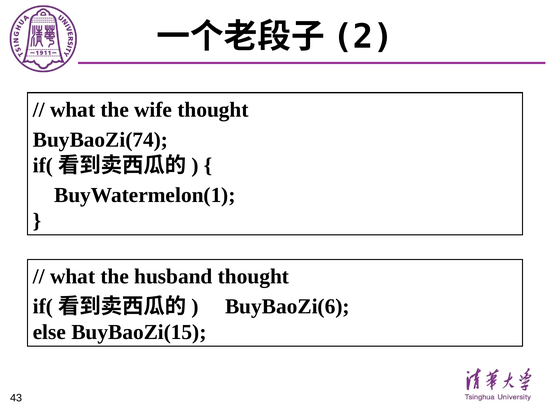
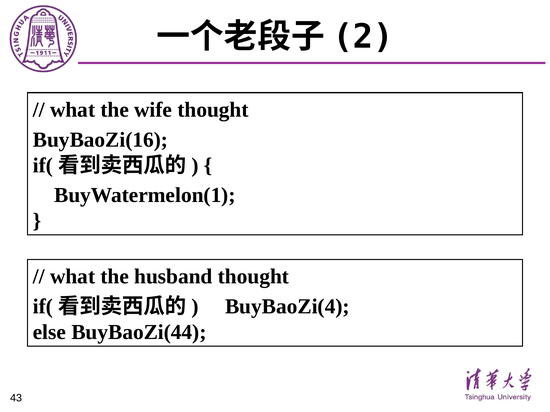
BuyBaoZi(74: BuyBaoZi(74 -> BuyBaoZi(16 (100, 140)
BuyBaoZi(6: BuyBaoZi(6 -> BuyBaoZi(4 (287, 307)
BuyBaoZi(15: BuyBaoZi(15 -> BuyBaoZi(44 (139, 333)
